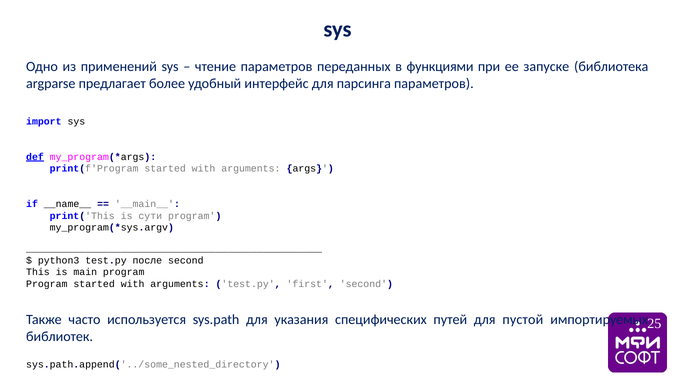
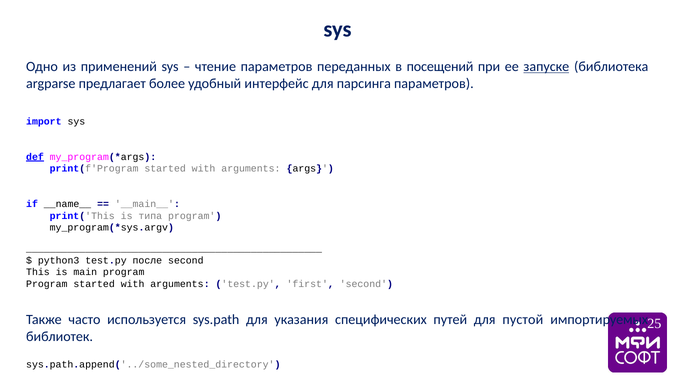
функциями: функциями -> посещений (440, 67)
запуске underline: none -> present (546, 67)
сути: сути -> типа (150, 216)
